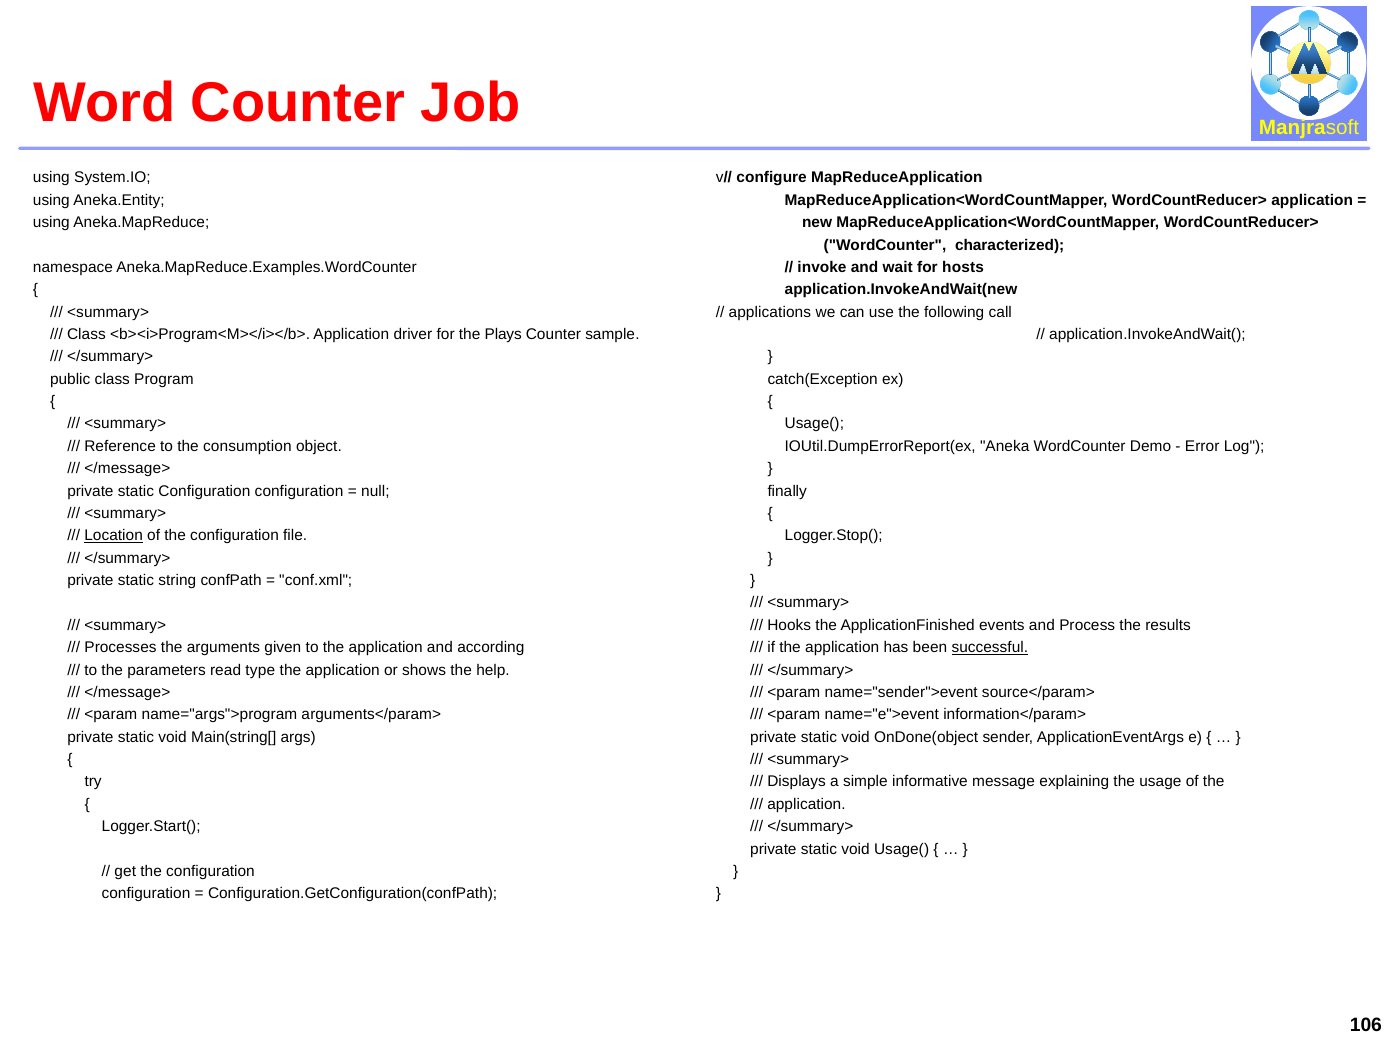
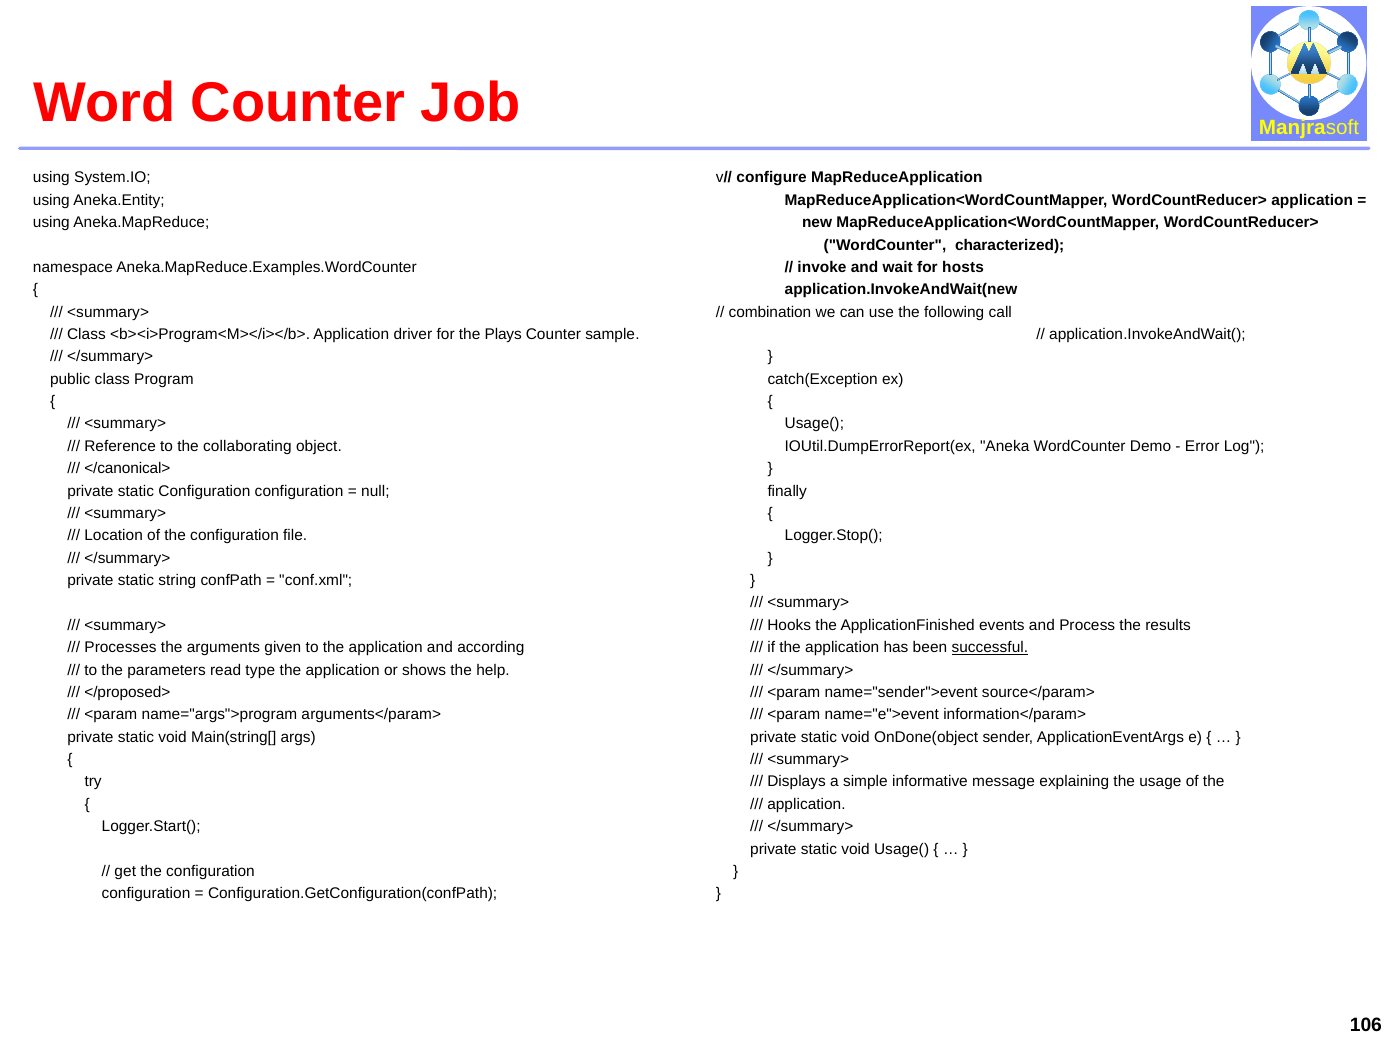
applications: applications -> combination (770, 312)
consumption: consumption -> collaborating (247, 446)
</message>: </message> -> </canonical> (127, 469)
Location underline: present -> none (114, 536)
</message>: </message> -> </proposed> (127, 693)
